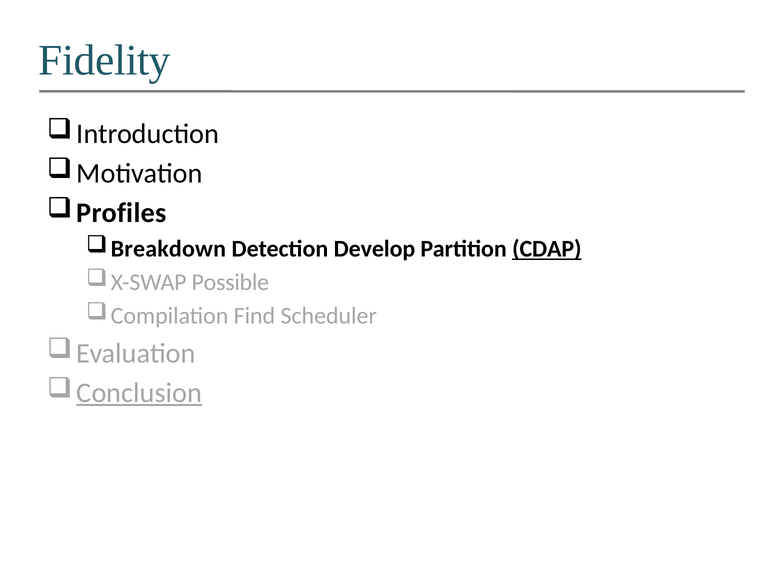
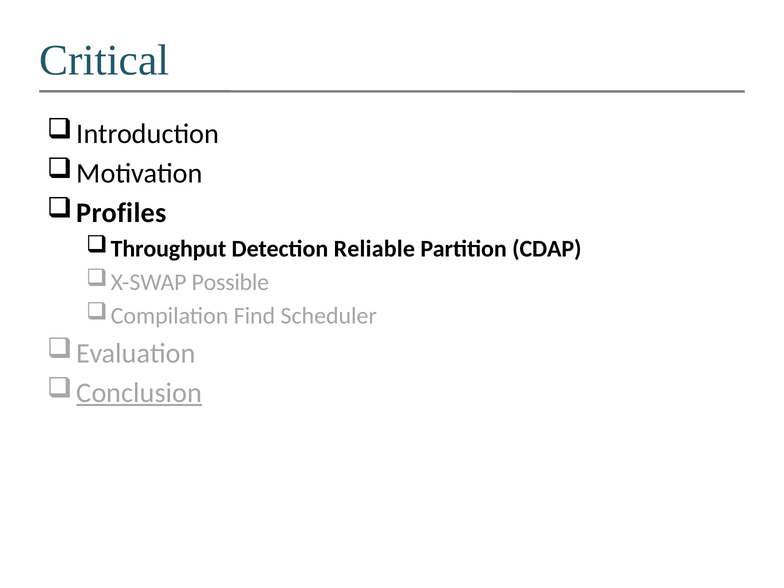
Fidelity: Fidelity -> Critical (104, 61)
Breakdown: Breakdown -> Throughput (169, 249)
Develop: Develop -> Reliable (374, 249)
CDAP underline: present -> none (547, 249)
